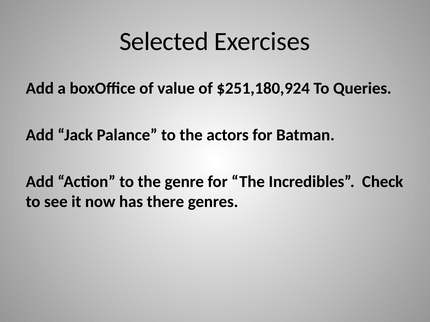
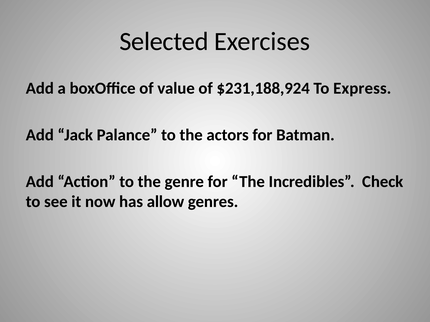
$251,180,924: $251,180,924 -> $231,188,924 (263, 89)
Queries: Queries -> Express (362, 89)
there: there -> allow (166, 202)
